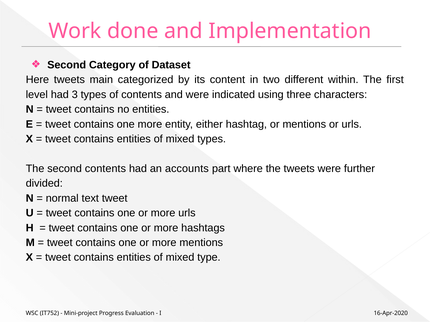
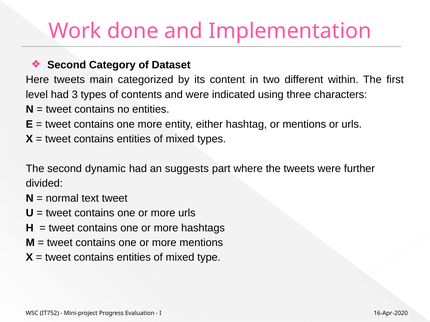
second contents: contents -> dynamic (105, 169)
accounts: accounts -> suggests (187, 169)
